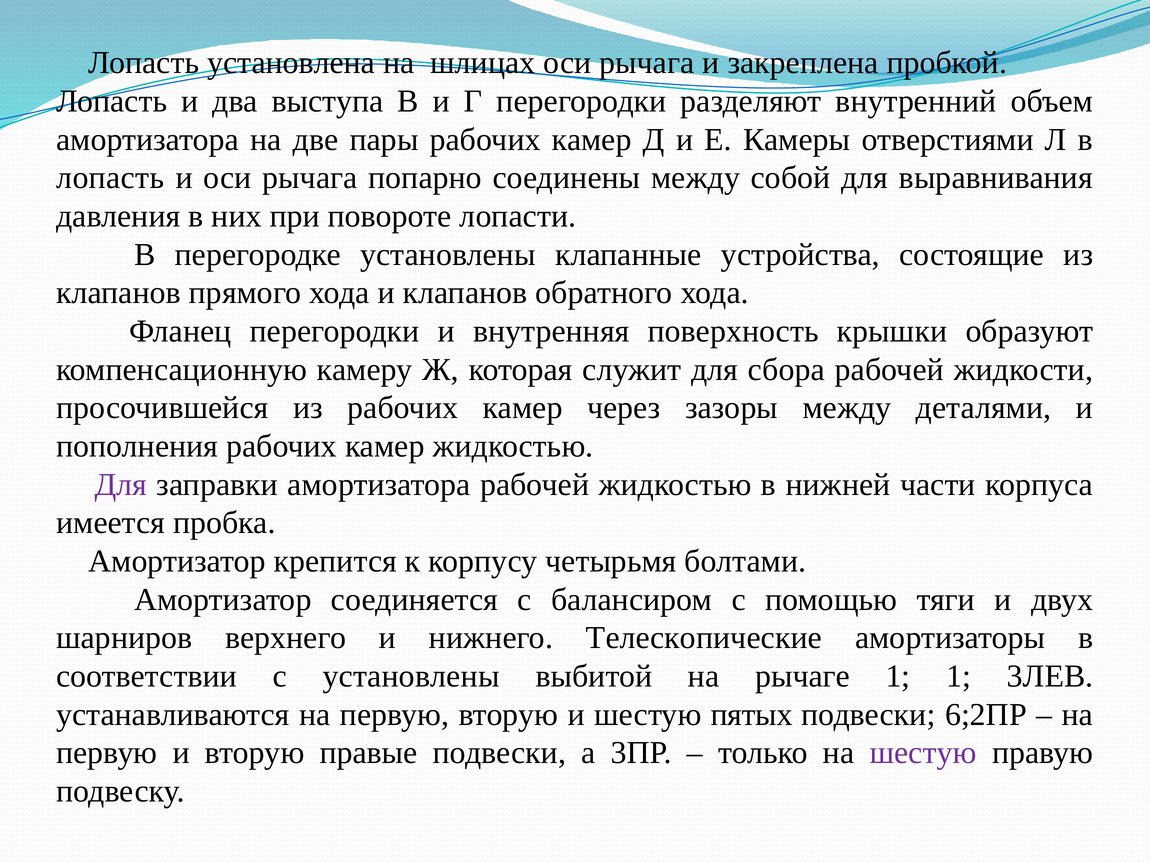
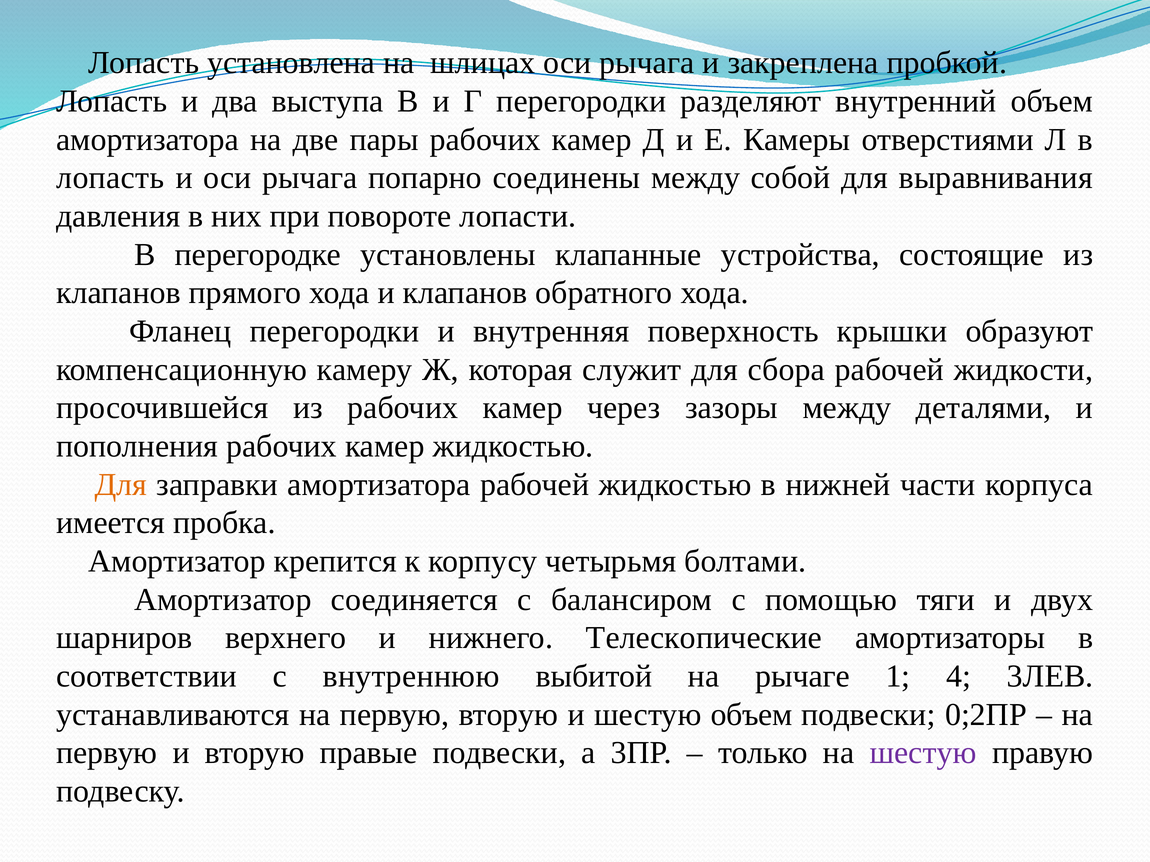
Для colour: purple -> orange (121, 485)
с установлены: установлены -> внутреннюю (411, 677)
1 1: 1 -> 4 (959, 677)
шестую пятых: пятых -> объем (752, 715)
6;2ПР: 6;2ПР -> 0;2ПР (986, 715)
